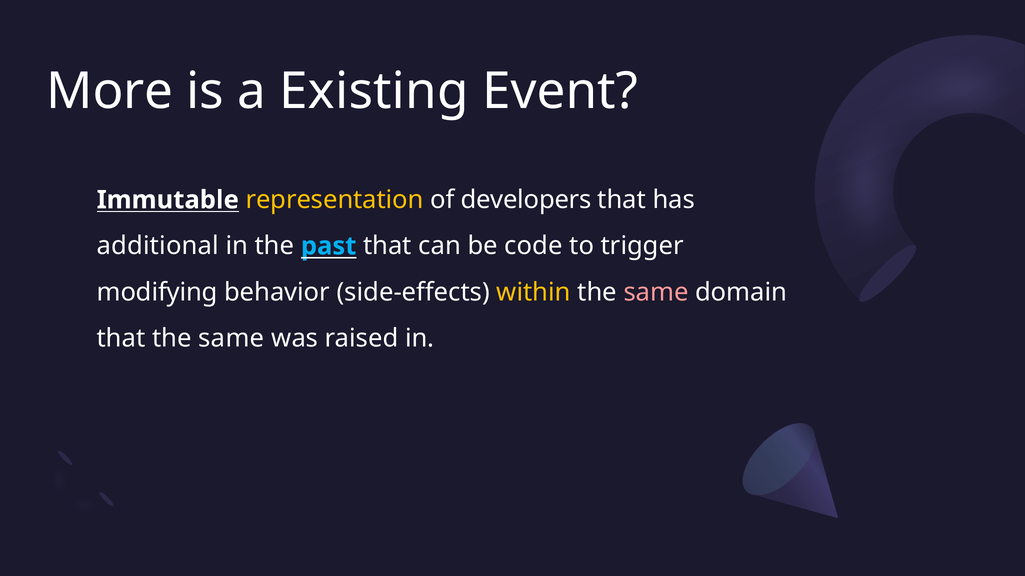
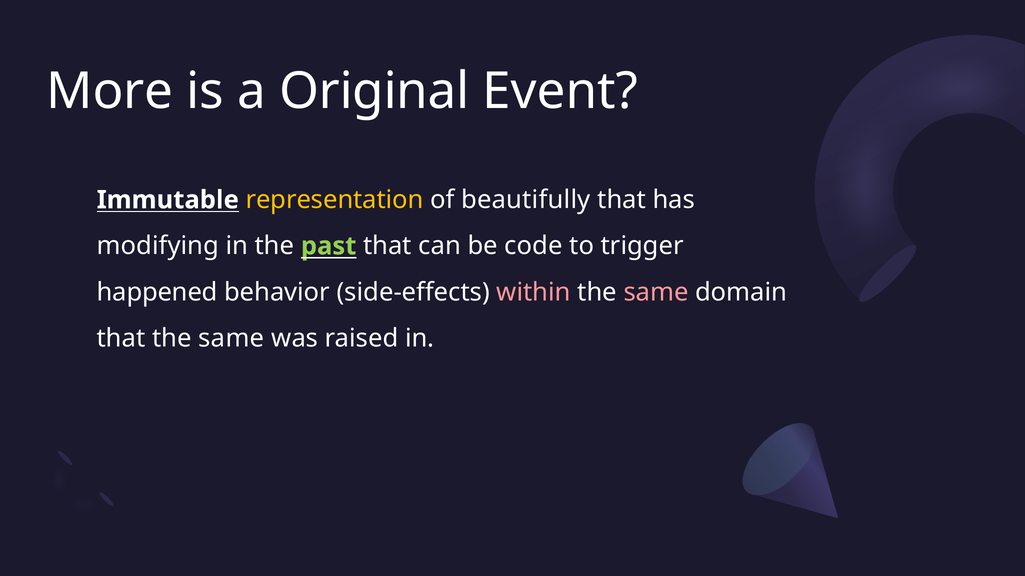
Existing: Existing -> Original (374, 91)
developers: developers -> beautifully (526, 200)
additional: additional -> modifying (158, 246)
past colour: light blue -> light green (329, 246)
modifying: modifying -> happened (157, 292)
within colour: yellow -> pink (533, 292)
